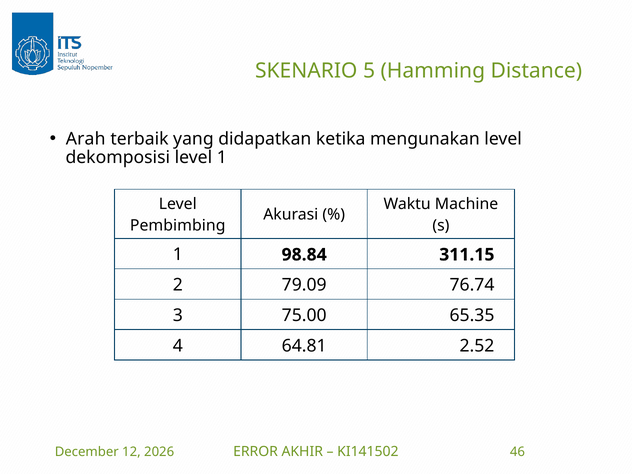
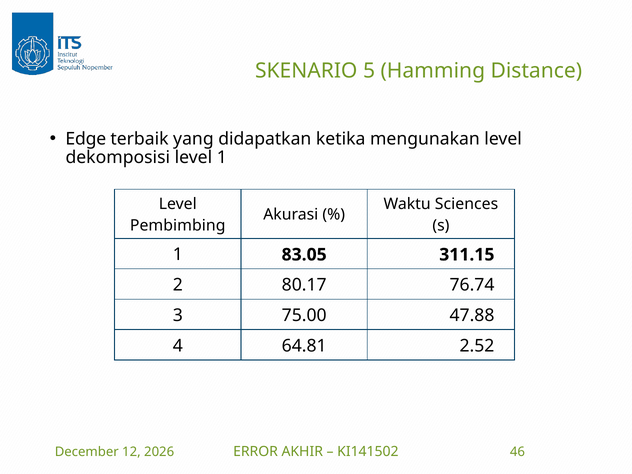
Arah: Arah -> Edge (86, 139)
Machine: Machine -> Sciences (467, 204)
98.84: 98.84 -> 83.05 (304, 255)
79.09: 79.09 -> 80.17 (304, 285)
65.35: 65.35 -> 47.88 (472, 315)
